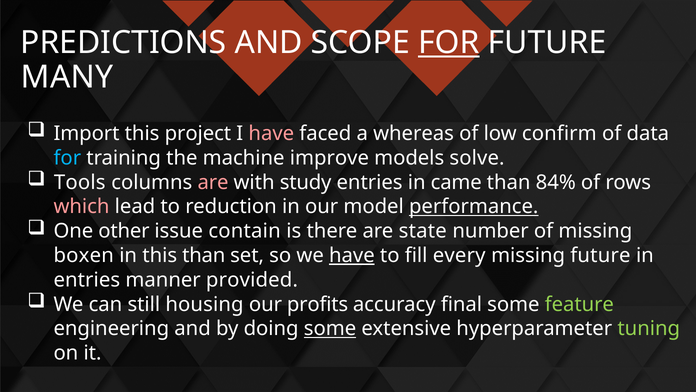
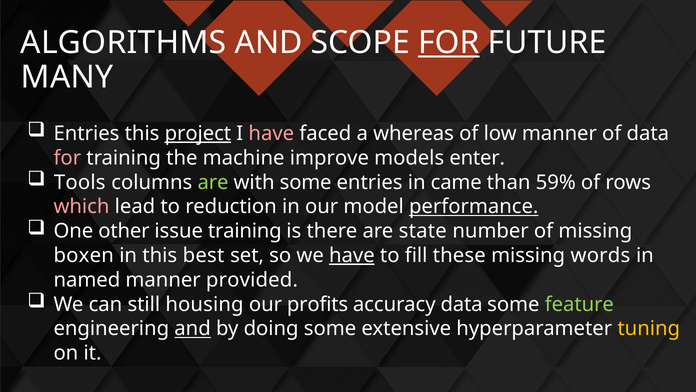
PREDICTIONS: PREDICTIONS -> ALGORITHMS (123, 43)
Import: Import -> Entries (86, 133)
project underline: none -> present (198, 133)
low confirm: confirm -> manner (559, 133)
for colour: light blue -> pink (67, 158)
solve: solve -> enter (477, 158)
are colour: pink -> light green (213, 182)
with study: study -> some (306, 182)
84%: 84% -> 59% (556, 182)
issue contain: contain -> training (245, 231)
this than: than -> best (204, 255)
every: every -> these (459, 255)
missing future: future -> words (600, 255)
entries: entries -> named (87, 280)
accuracy final: final -> data (462, 304)
and underline: none -> present (193, 328)
some underline: present -> none (330, 328)
tuning colour: light green -> yellow (649, 328)
